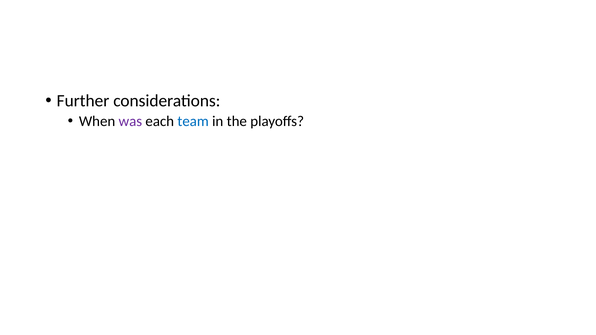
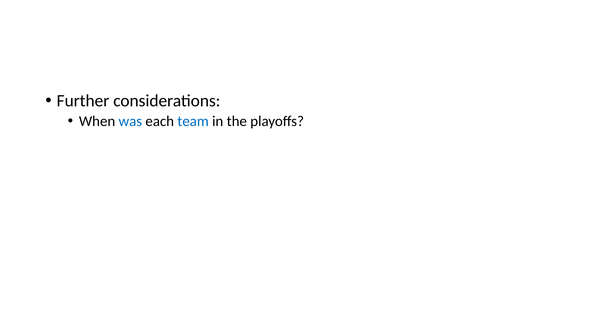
was colour: purple -> blue (130, 121)
